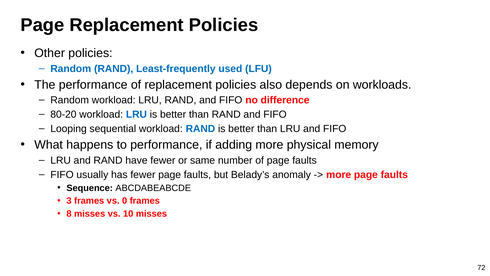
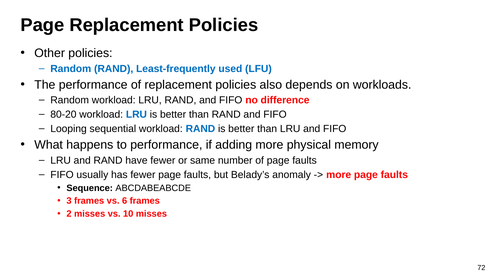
0: 0 -> 6 (125, 201)
8: 8 -> 2 (69, 214)
